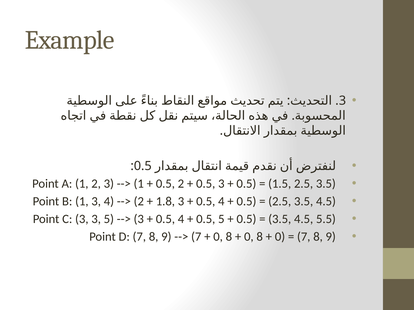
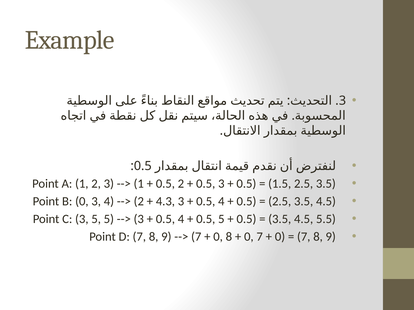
B 1: 1 -> 0 (82, 202)
1.8: 1.8 -> 4.3 (165, 202)
3 3: 3 -> 5 (96, 219)
8: 8 -> 7 (260, 237)
